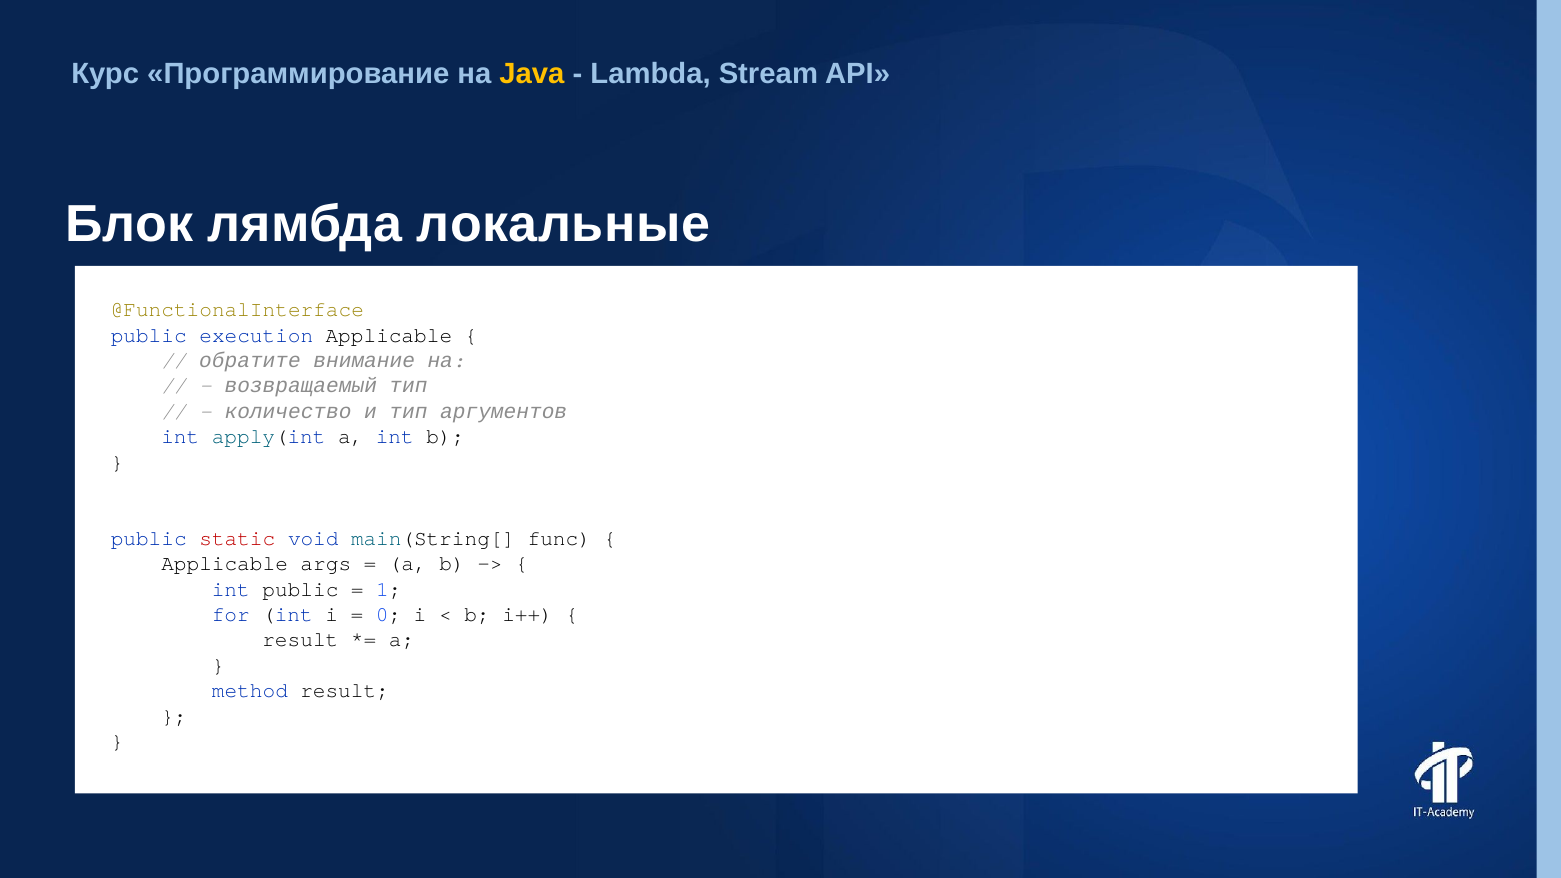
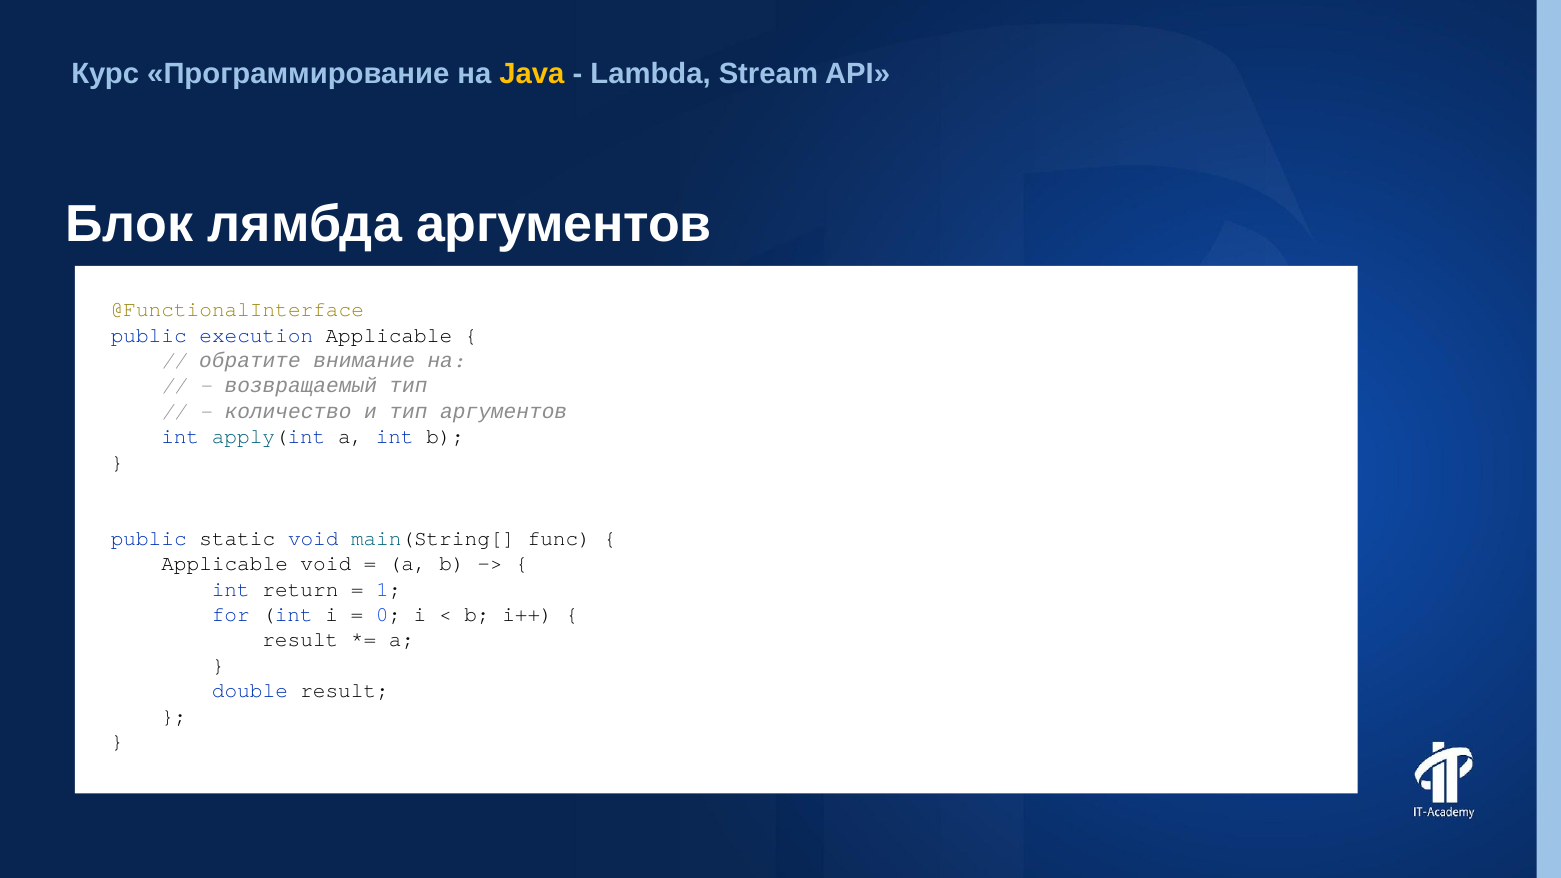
лямбда локальные: локальные -> аргументов (564, 225)
static colour: red -> black (237, 538)
Applicable args: args -> void (326, 564)
int public: public -> return (300, 589)
method: method -> double (250, 691)
